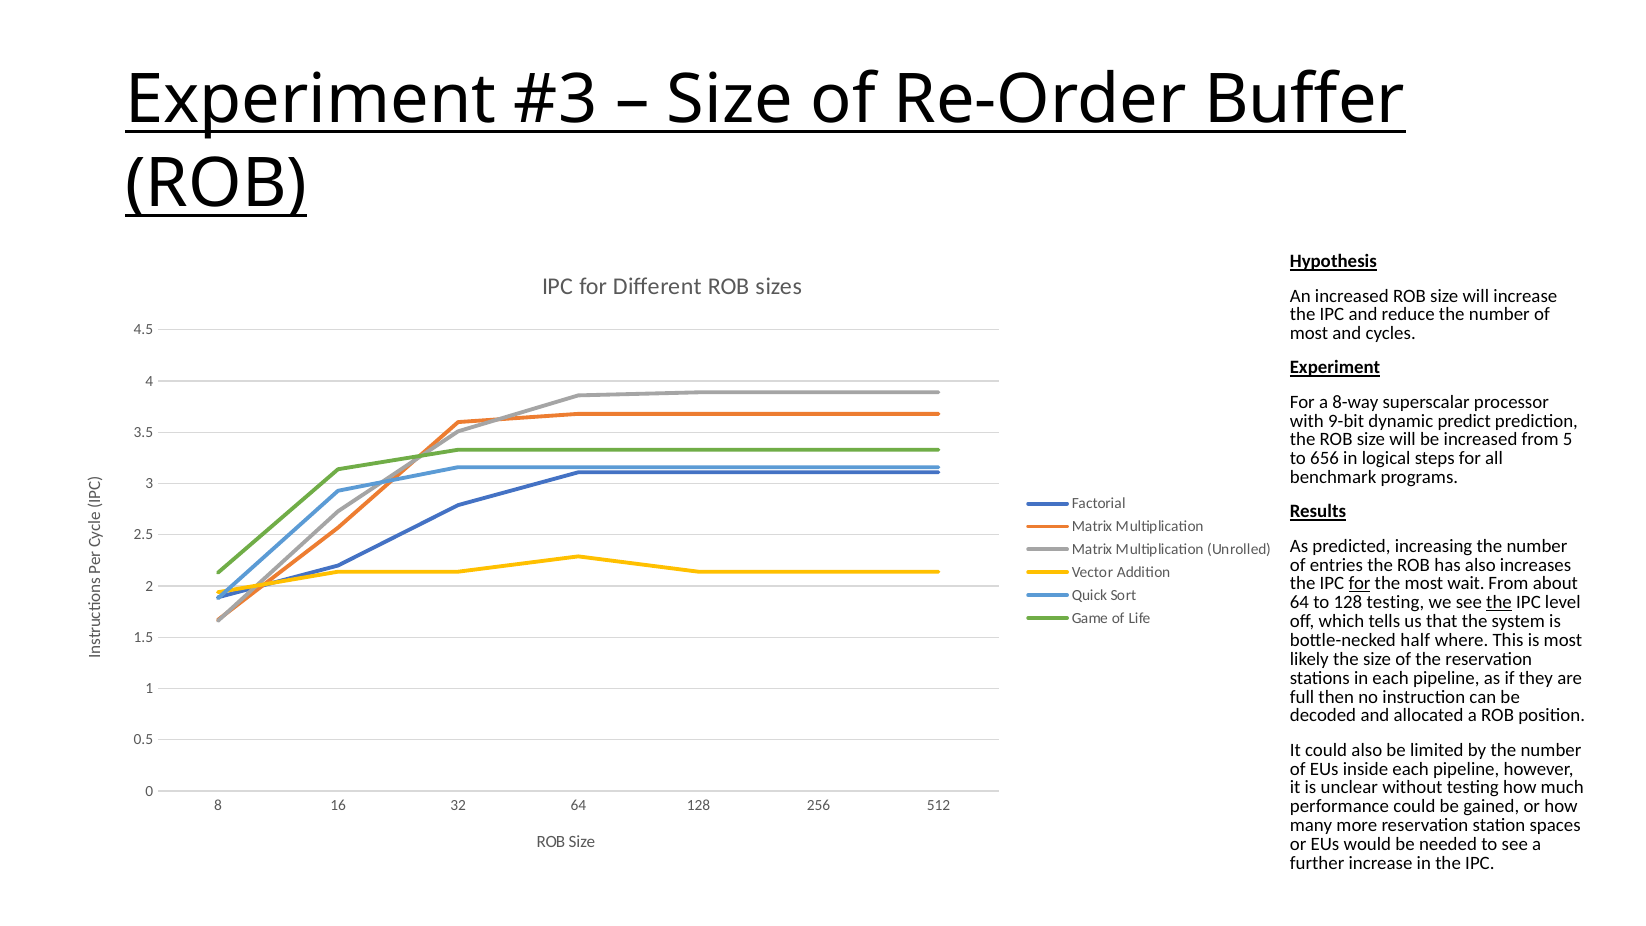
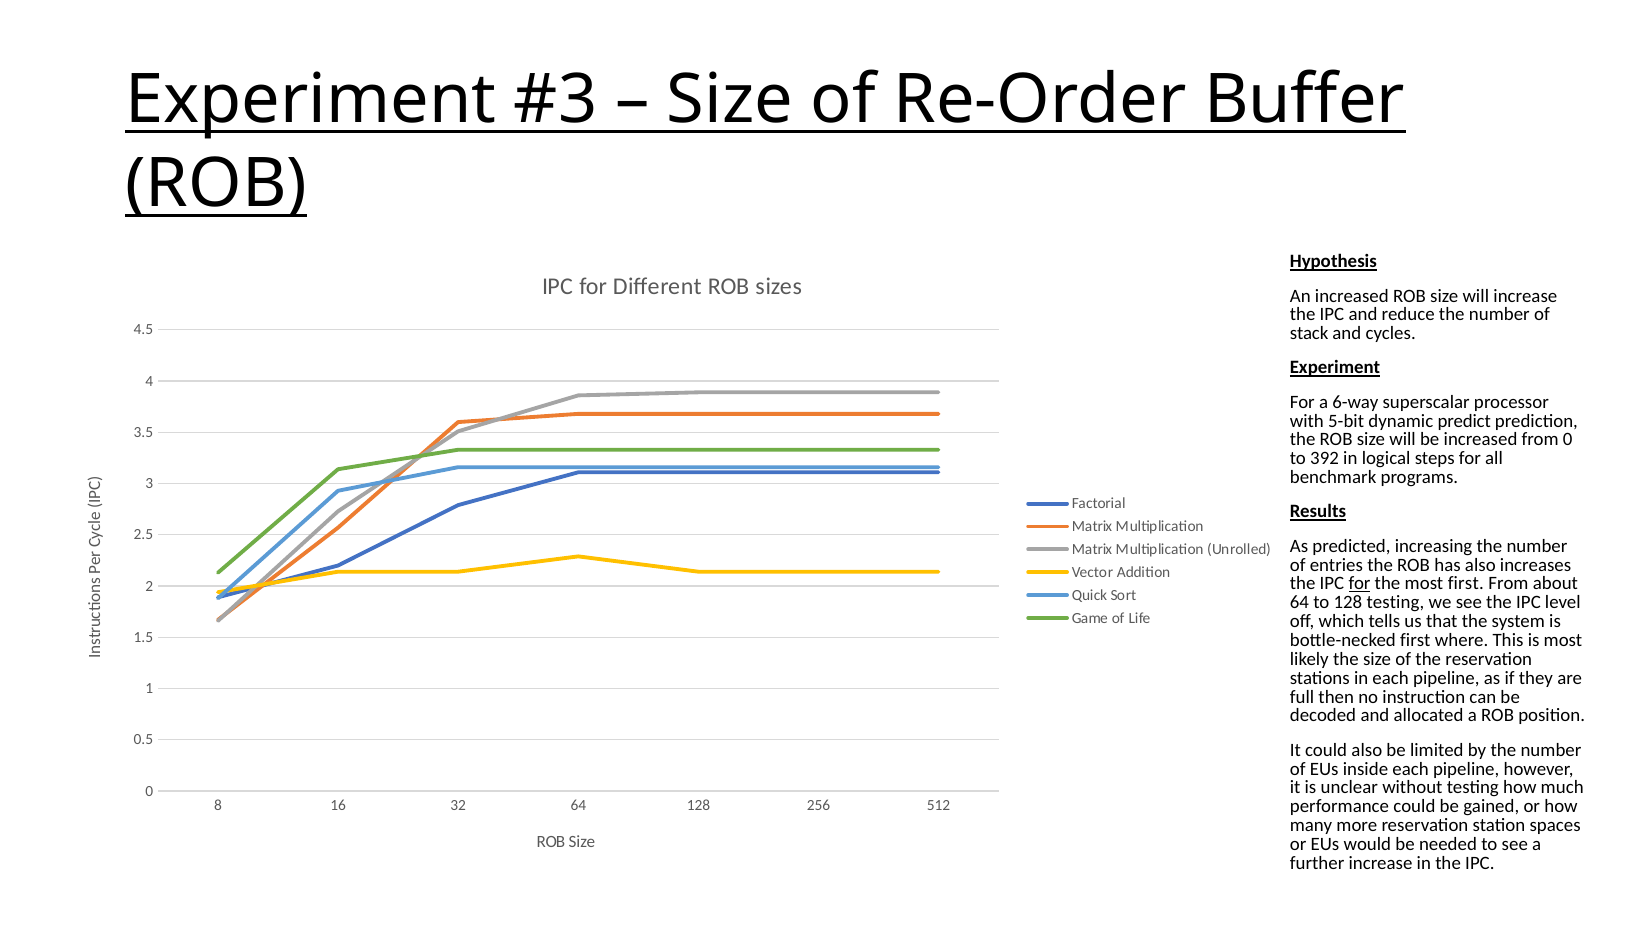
most: most -> stack (1309, 333)
8-way: 8-way -> 6-way (1355, 402)
9-bit: 9-bit -> 5-bit (1346, 421)
from 5: 5 -> 0 (1568, 440)
656: 656 -> 392 (1325, 459)
most wait: wait -> first (1466, 584)
the underline: present -> none (1499, 603)
bottle-necked half: half -> first (1415, 640)
